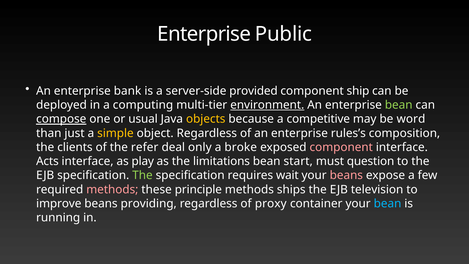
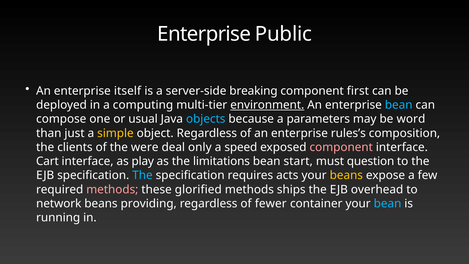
bank: bank -> itself (128, 91)
provided: provided -> breaking (253, 91)
ship: ship -> first (358, 91)
bean colour: light green -> light blue (399, 105)
compose underline: present -> none (61, 119)
objects colour: yellow -> light blue (206, 119)
competitive: competitive -> parameters (318, 119)
refer: refer -> were (145, 147)
broke: broke -> speed (241, 147)
Acts: Acts -> Cart (47, 161)
The colour: light green -> light blue (142, 175)
wait: wait -> acts (287, 175)
beans colour: pink -> yellow (346, 175)
principle: principle -> glorified (198, 189)
television: television -> overhead (377, 189)
improve: improve -> network (59, 203)
proxy: proxy -> fewer (271, 203)
